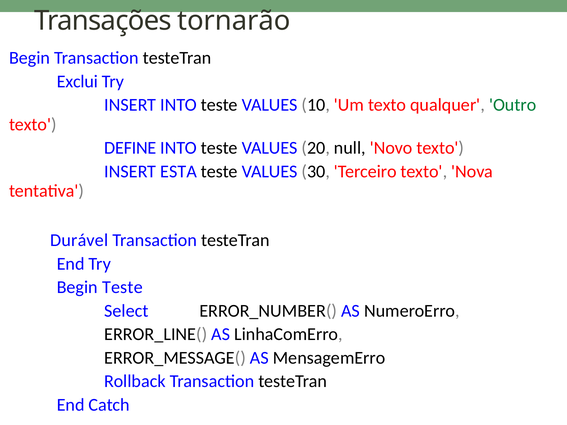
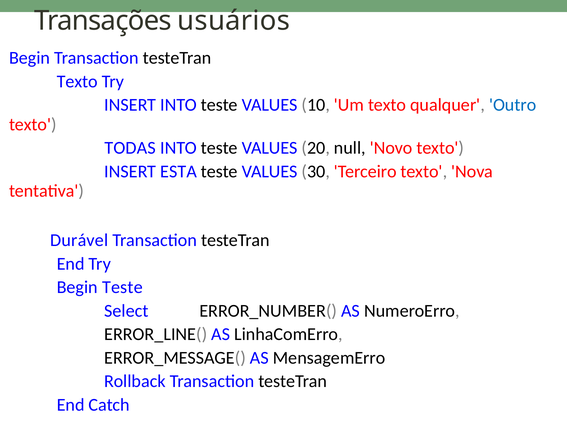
tornarão: tornarão -> usuários (234, 21)
Exclui: Exclui -> Texto (77, 81)
Outro colour: green -> blue (513, 105)
DEFINE: DEFINE -> TODAS (130, 148)
